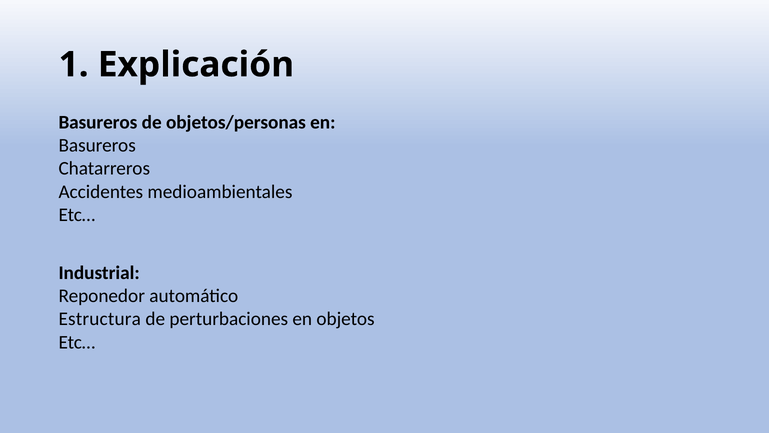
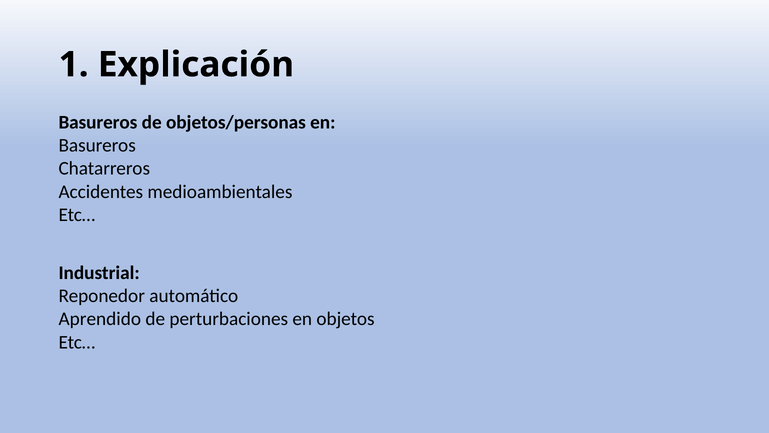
Estructura: Estructura -> Aprendido (100, 319)
